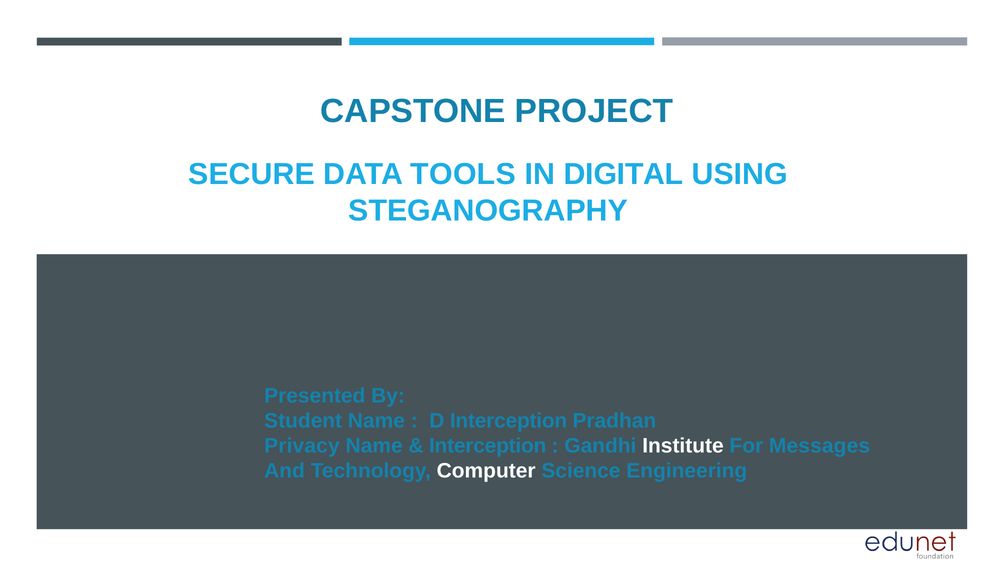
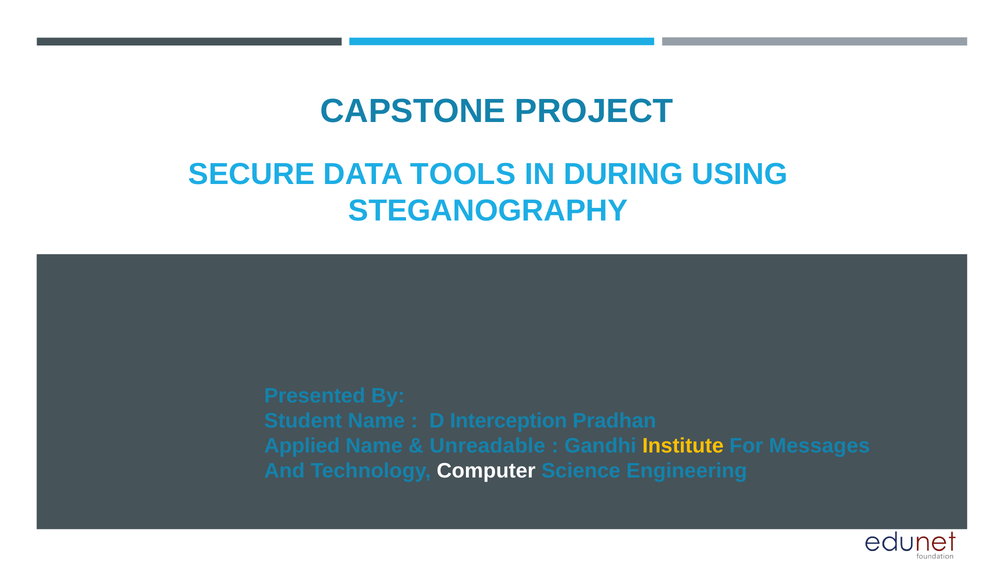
DIGITAL: DIGITAL -> DURING (623, 174)
Privacy: Privacy -> Applied (302, 446)
Interception: Interception -> Unreadable (487, 446)
Institute colour: white -> yellow (683, 446)
